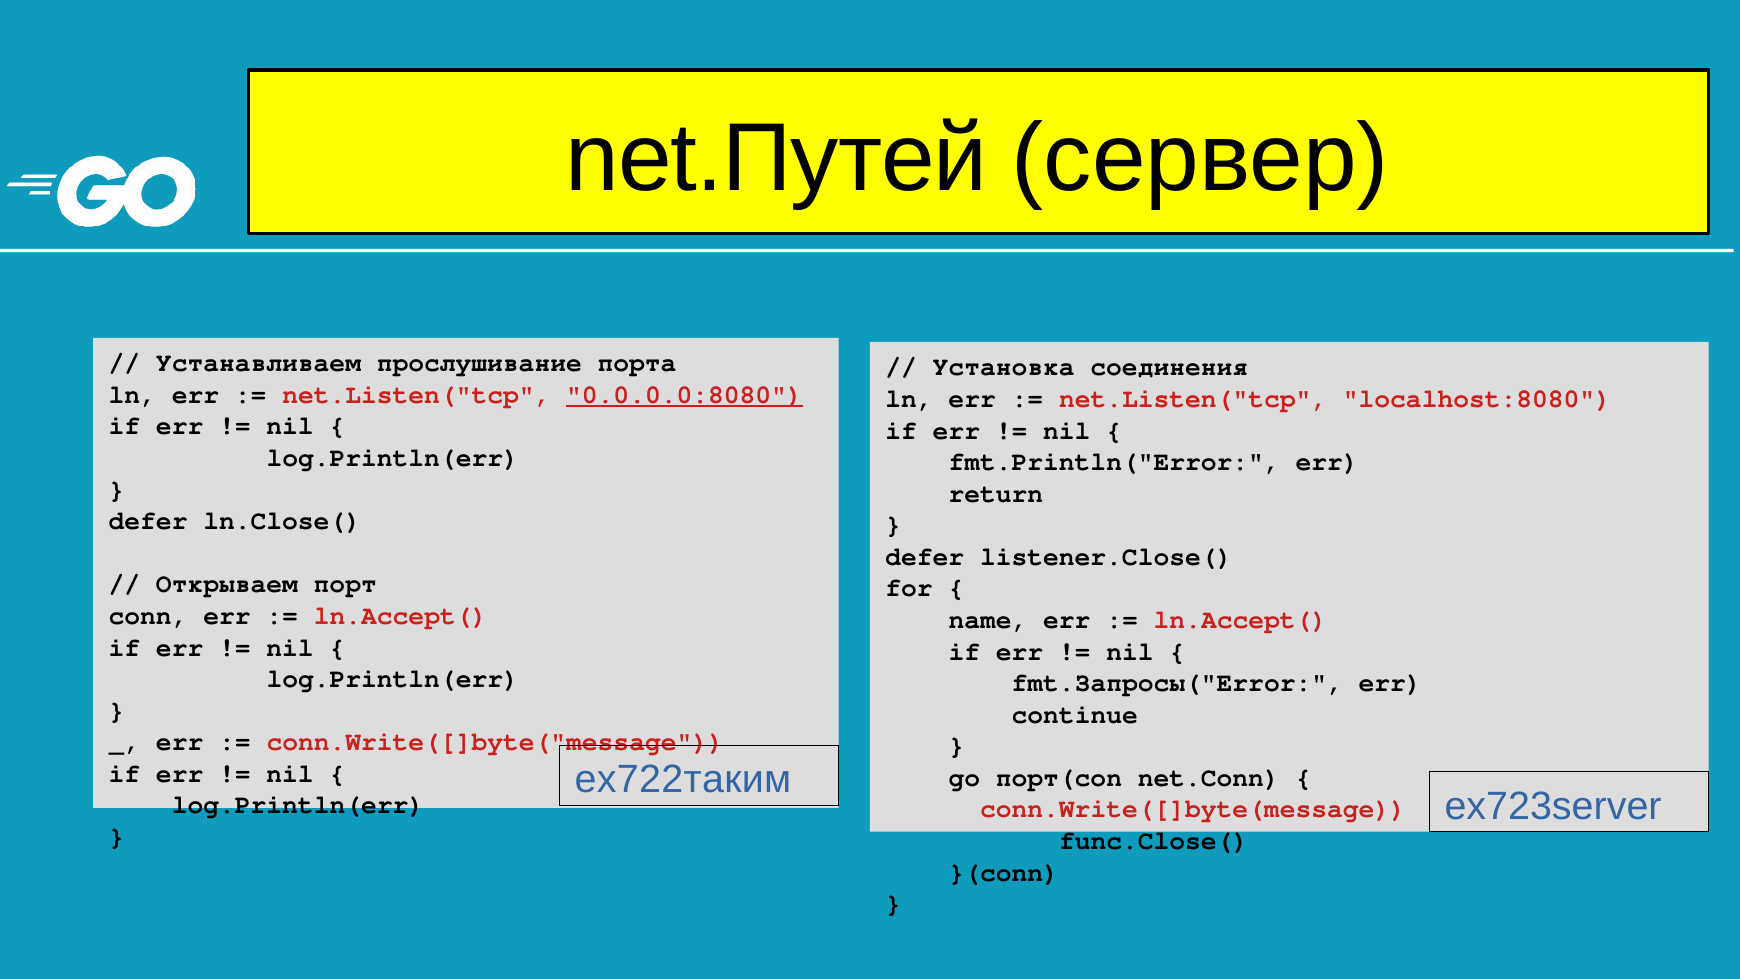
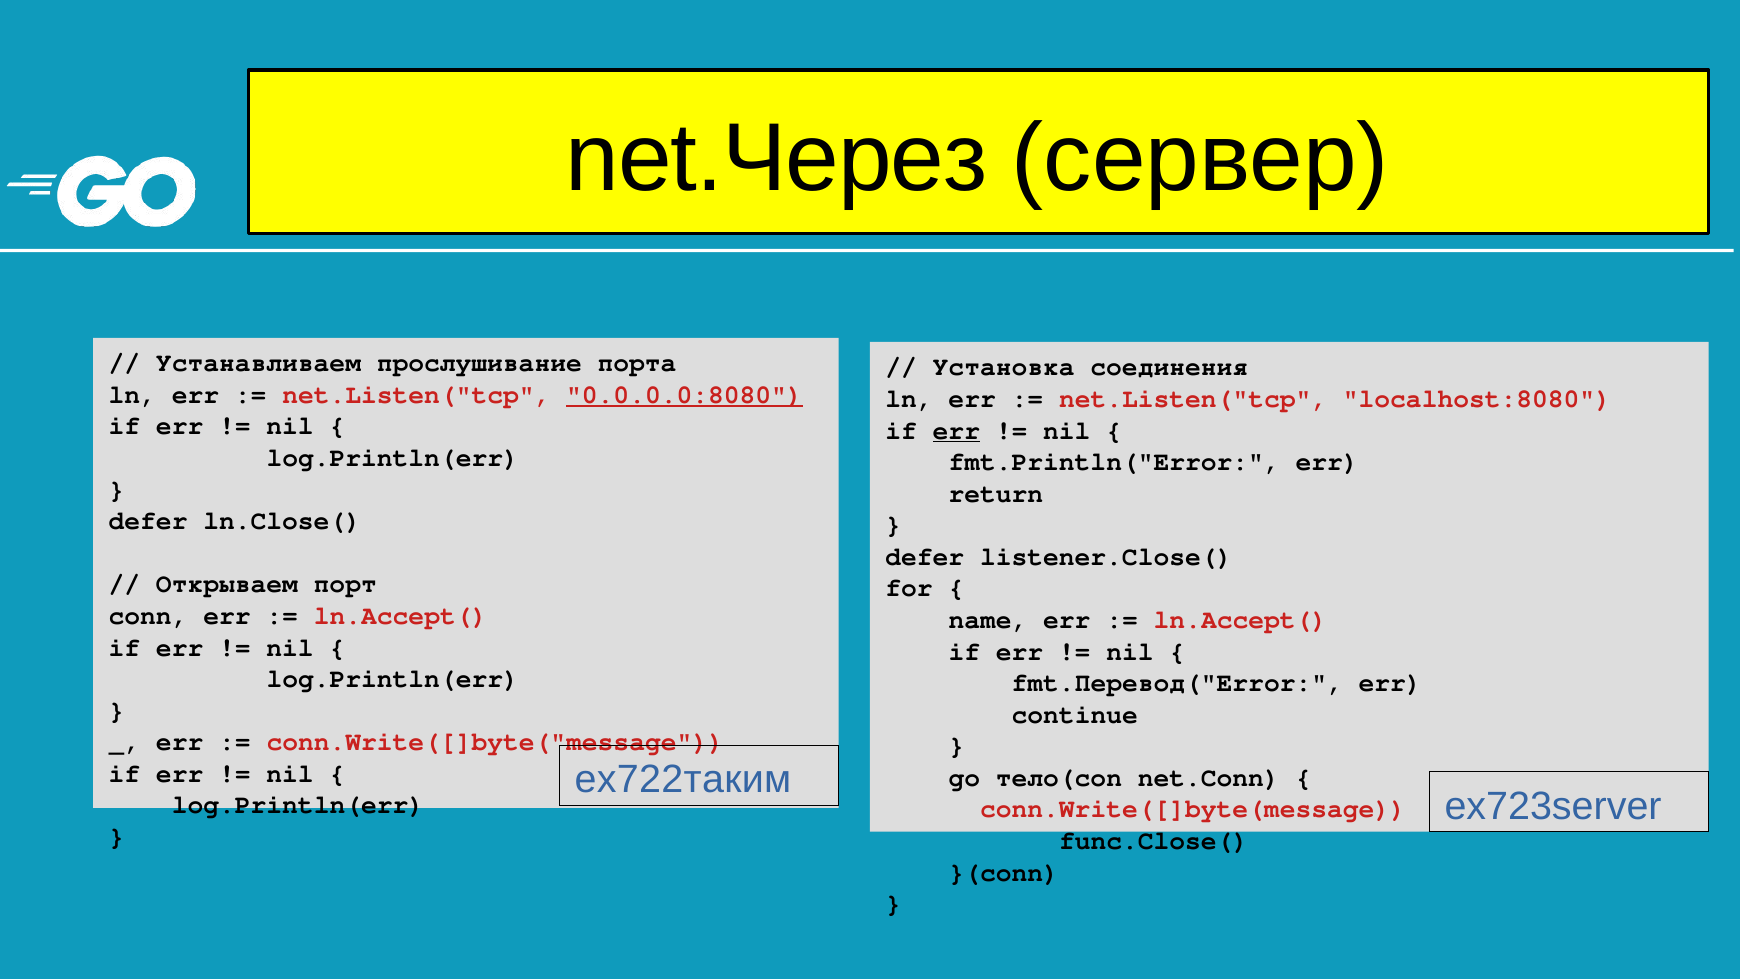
net.Путей: net.Путей -> net.Через (777, 159)
err underline: none -> present (956, 430)
fmt.Запросы("Error: fmt.Запросы("Error -> fmt.Перевод("Error (1177, 683)
порт(con: порт(con -> тело(con (1059, 778)
